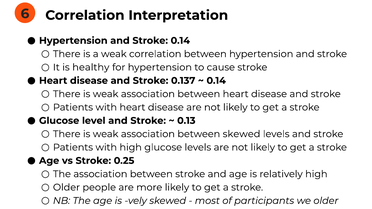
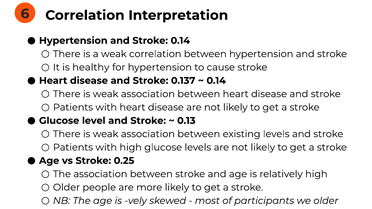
between skewed: skewed -> existing (242, 134)
